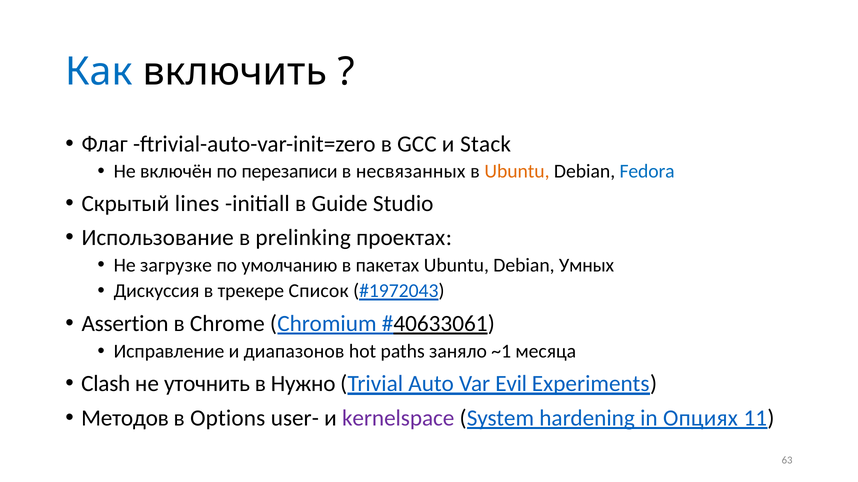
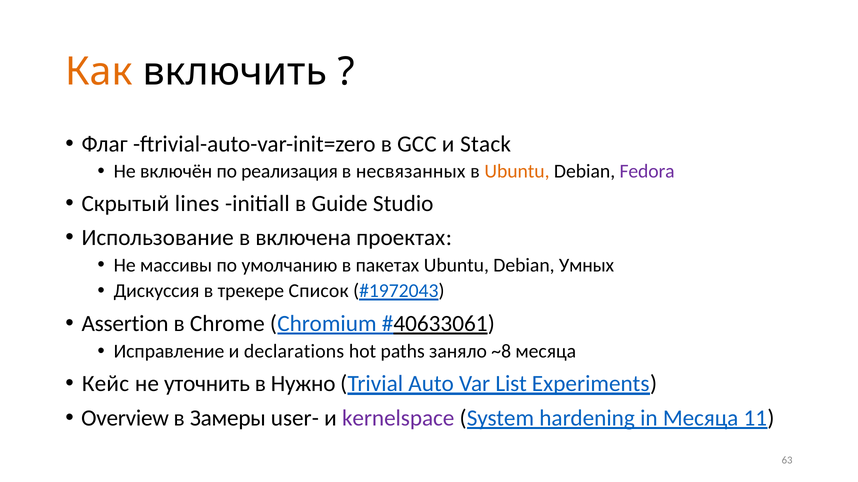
Как colour: blue -> orange (99, 72)
перезаписи: перезаписи -> реализация (290, 172)
Fedora colour: blue -> purple (647, 172)
prelinking: prelinking -> включена (303, 238)
загрузке: загрузке -> массивы (176, 265)
диапазонов: диапазонов -> declarations (294, 352)
~1: ~1 -> ~8 (501, 352)
Clash: Clash -> Кейс (105, 384)
Evil: Evil -> List (511, 384)
Методов: Методов -> Overview (125, 419)
Options: Options -> Замеры (228, 419)
in Опциях: Опциях -> Месяца (701, 419)
